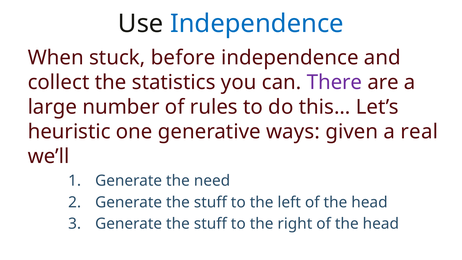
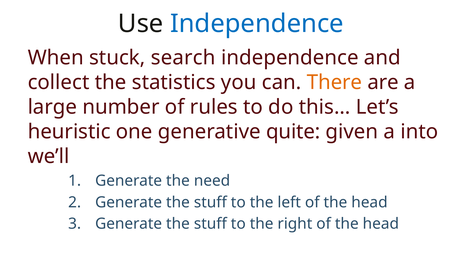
before: before -> search (183, 58)
There colour: purple -> orange (334, 82)
ways: ways -> quite (293, 132)
real: real -> into (419, 132)
